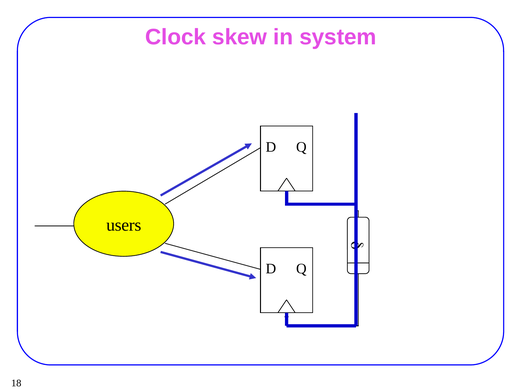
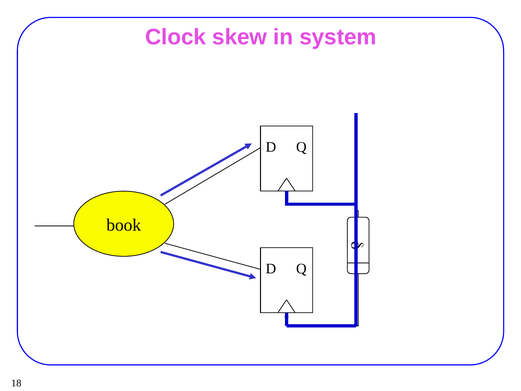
users: users -> book (124, 225)
